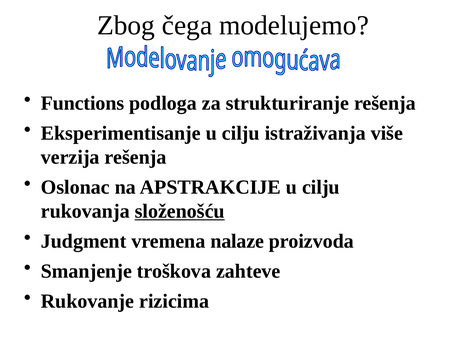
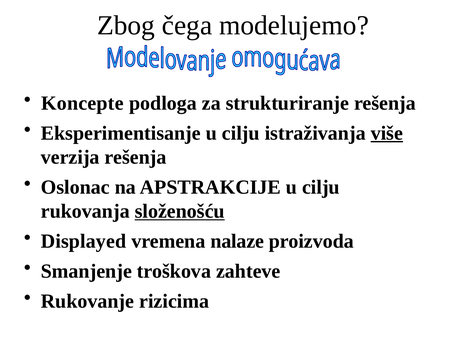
Functions: Functions -> Koncepte (82, 103)
više underline: none -> present (387, 133)
Judgment: Judgment -> Displayed (84, 241)
